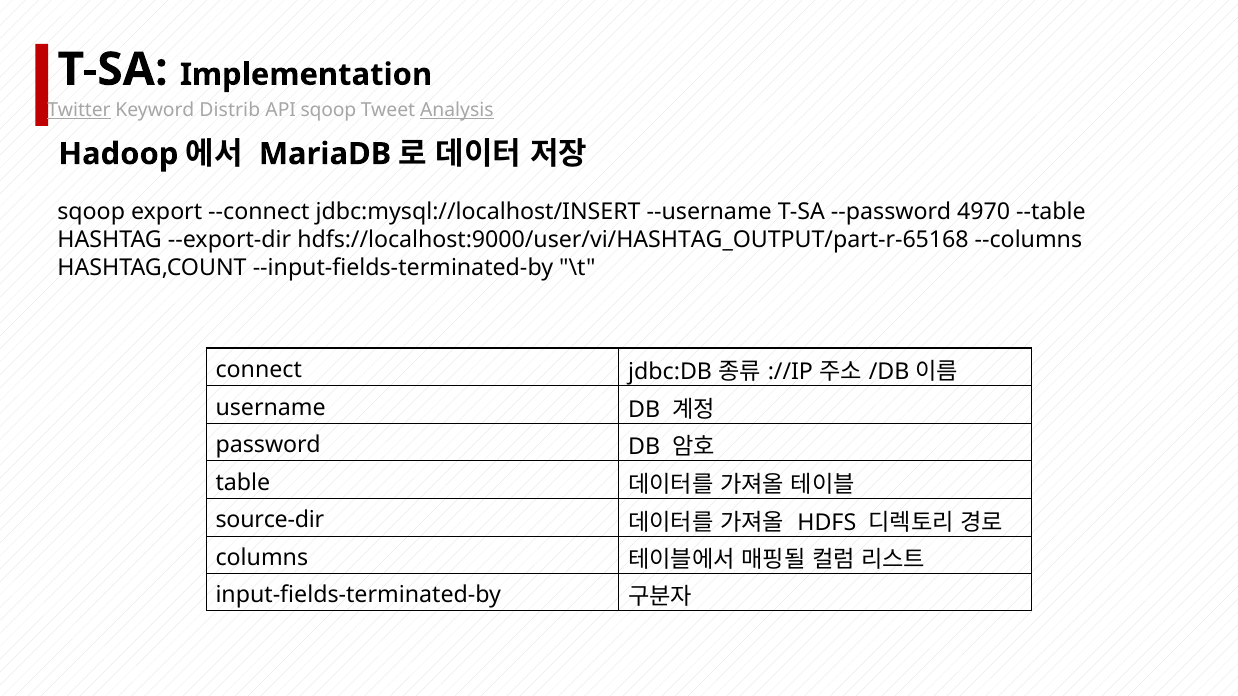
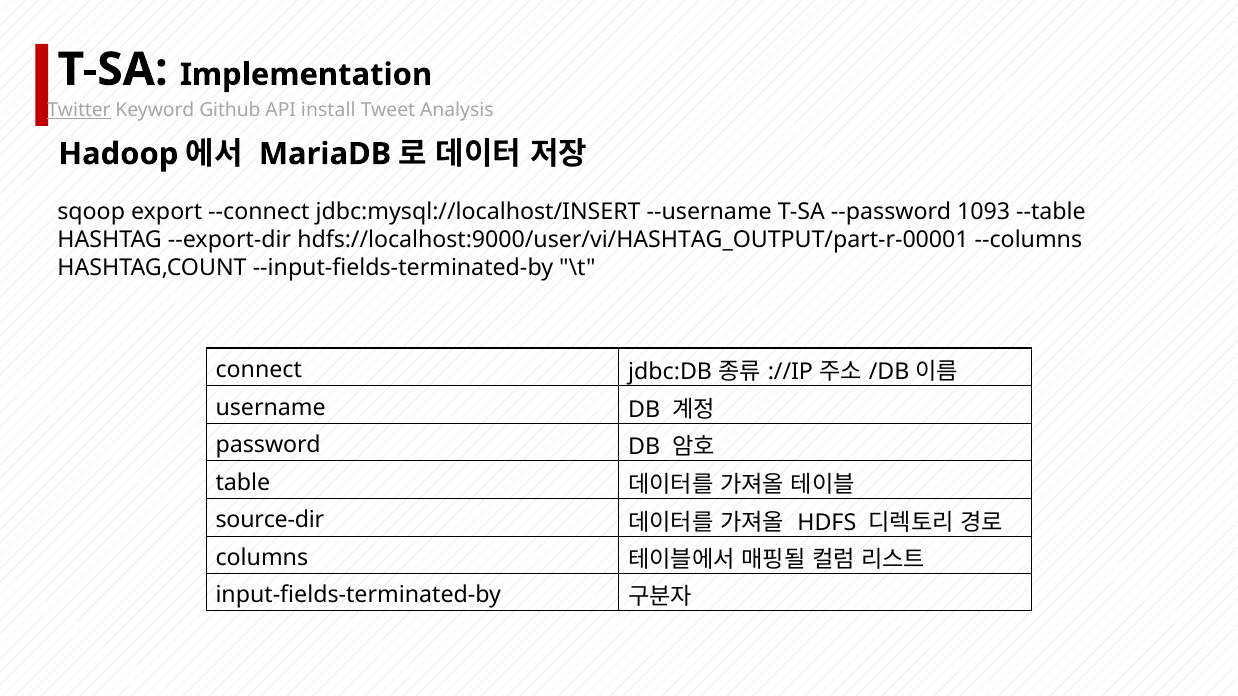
Distrib: Distrib -> Github (230, 111)
API sqoop: sqoop -> install (328, 111)
Analysis underline: present -> none (457, 111)
4970: 4970 -> 1093 (984, 212)
hdfs://localhost:9000/user/vi/HASHTAG_OUTPUT/part-r-65168: hdfs://localhost:9000/user/vi/HASHTAG_OUTPUT/part-r-65168 -> hdfs://localhost:9000/user/vi/HASHTAG_OUTPUT/part-r-00001 (633, 240)
